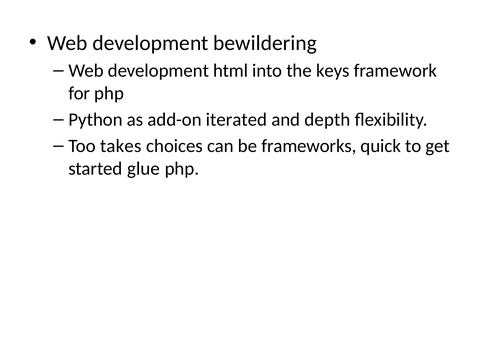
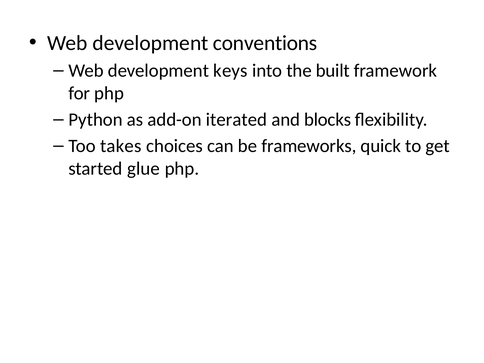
bewildering: bewildering -> conventions (265, 43)
html: html -> keys (230, 71)
keys: keys -> built (333, 71)
depth: depth -> blocks (328, 120)
